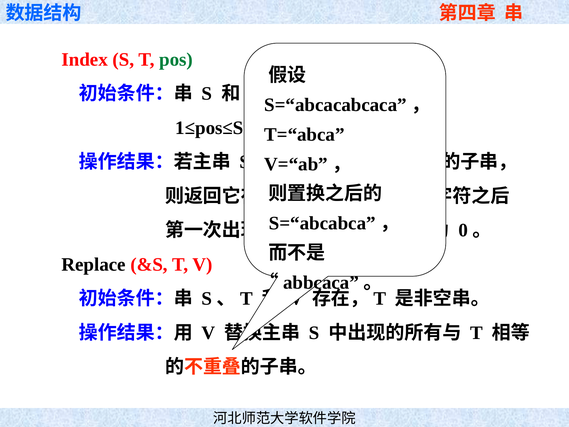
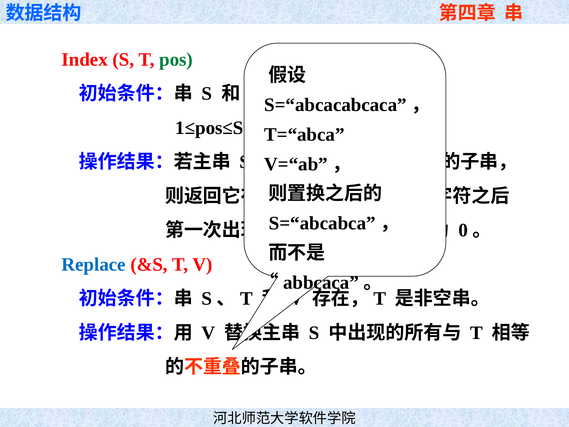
Replace colour: black -> blue (94, 264)
